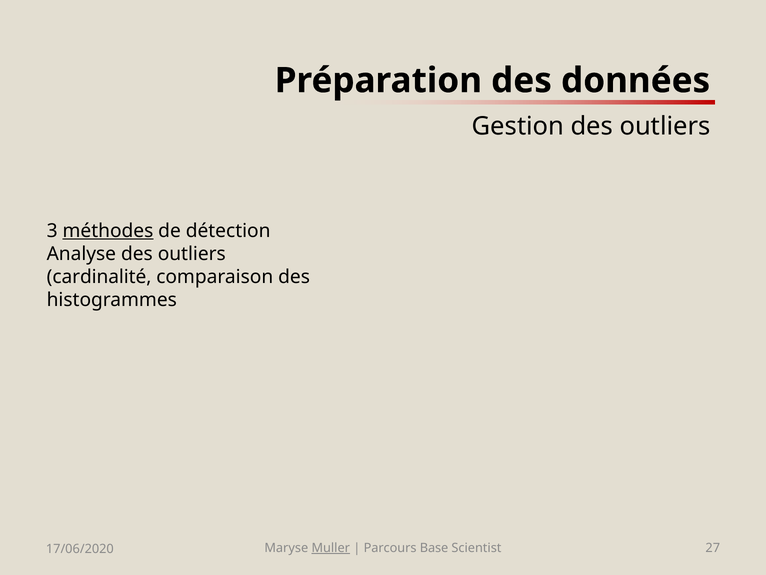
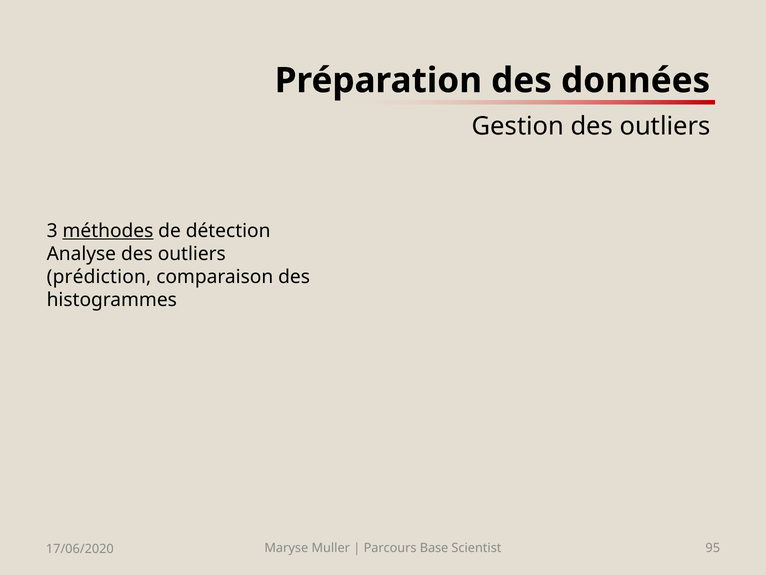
cardinalité: cardinalité -> prédiction (99, 277)
Muller underline: present -> none (331, 548)
27: 27 -> 95 (713, 548)
